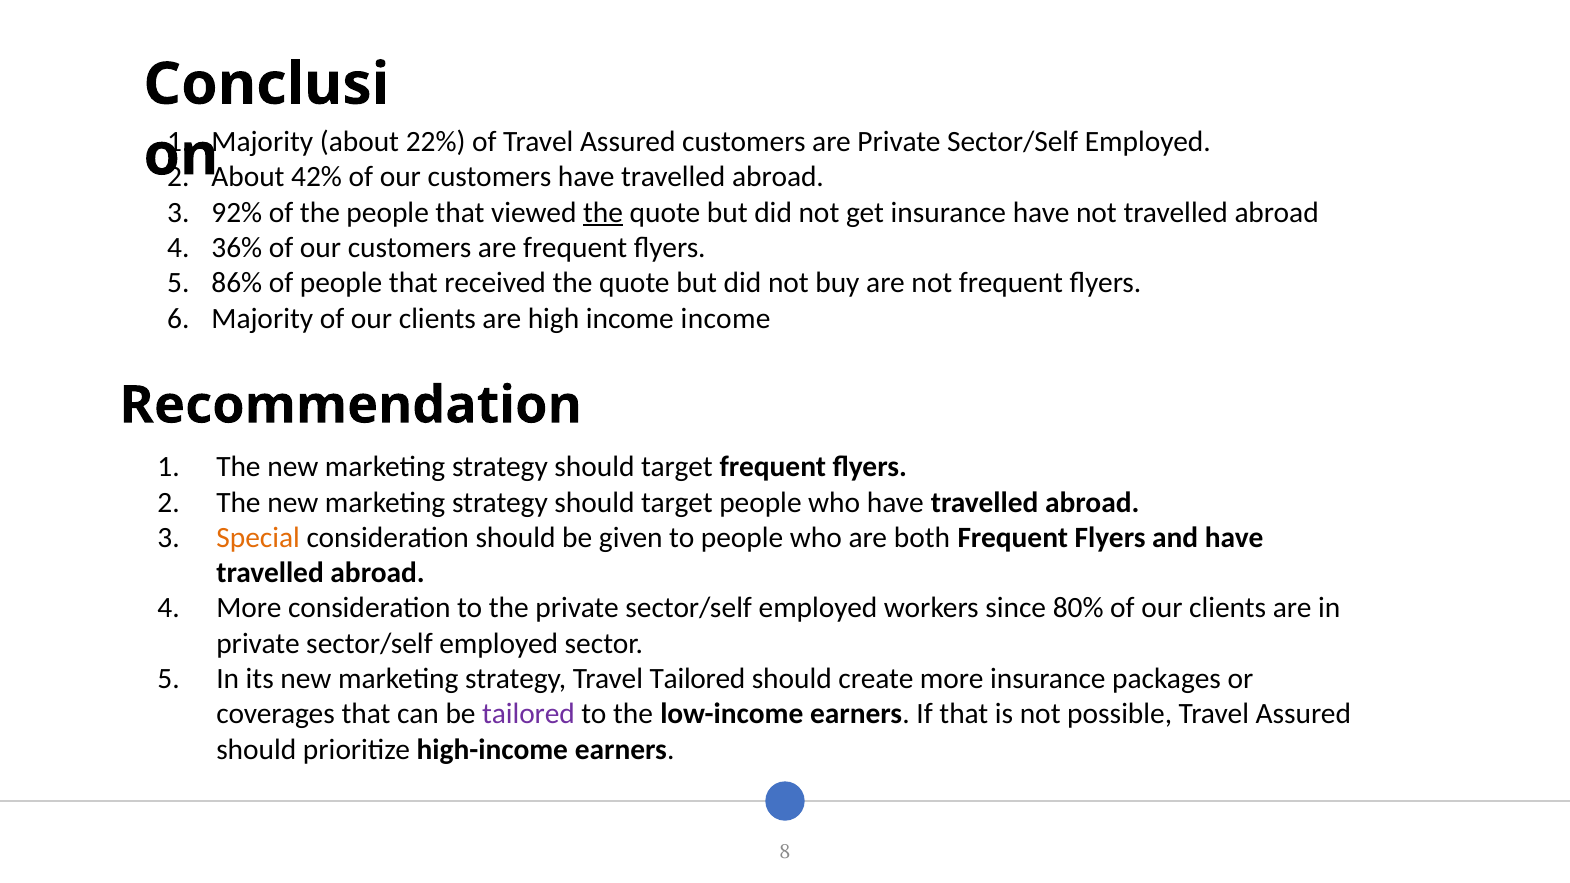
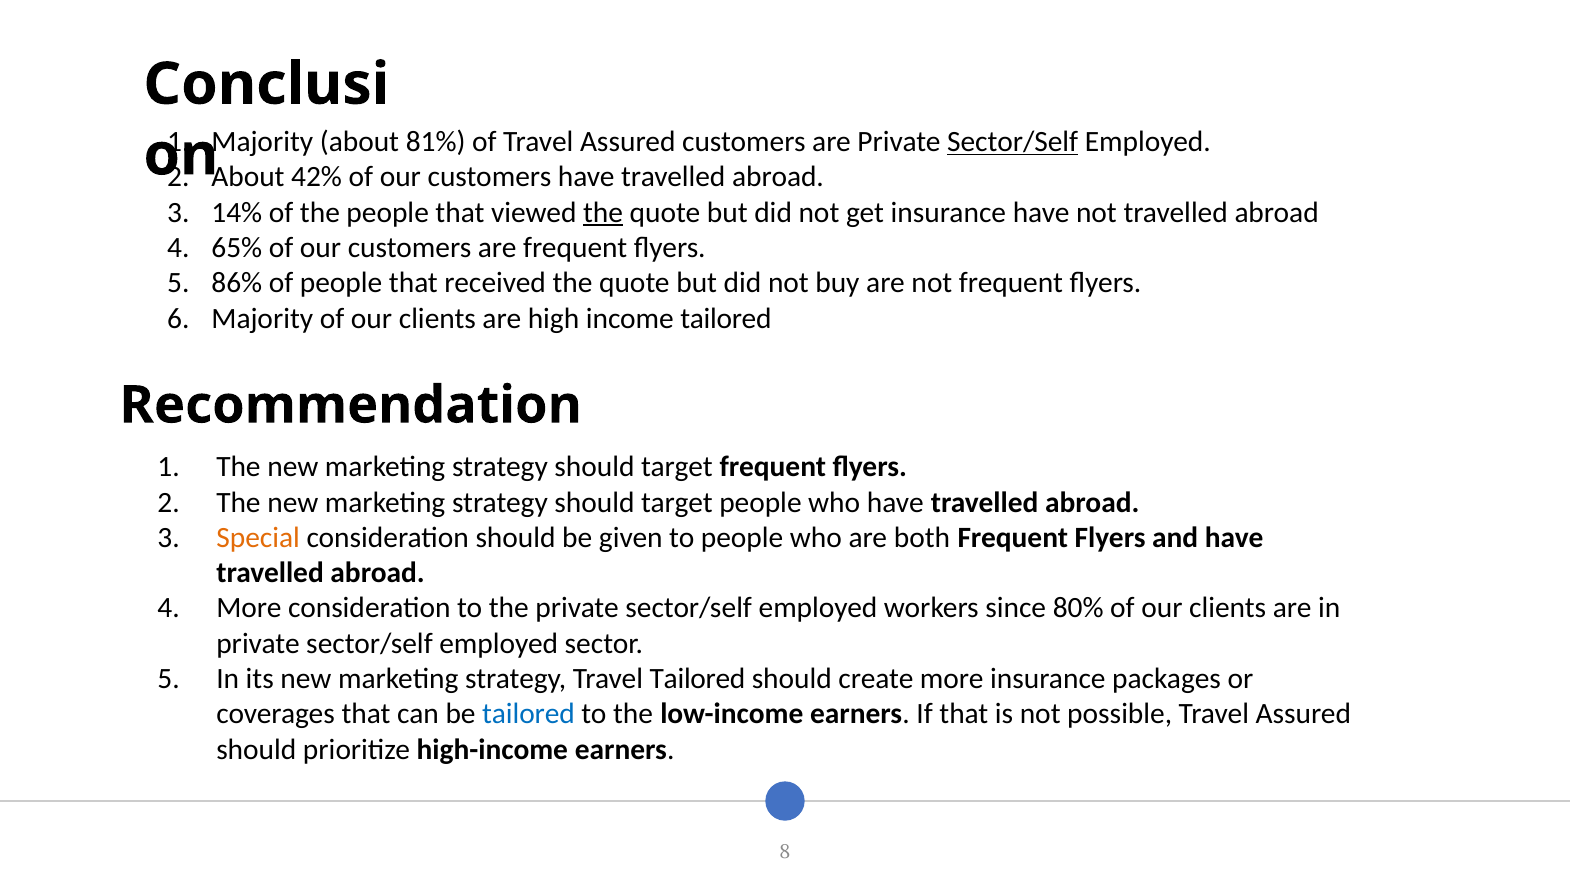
22%: 22% -> 81% (436, 142)
Sector/Self underline: none -> present (1013, 142)
92%: 92% -> 14% (237, 213)
36%: 36% -> 65% (237, 248)
income income: income -> tailored (726, 319)
tailored colour: purple -> blue (529, 714)
